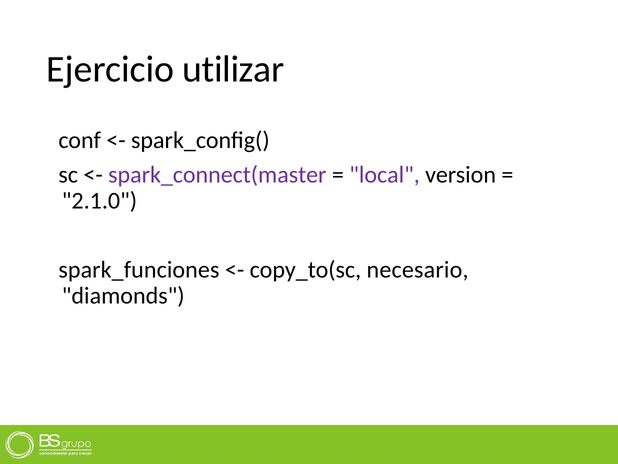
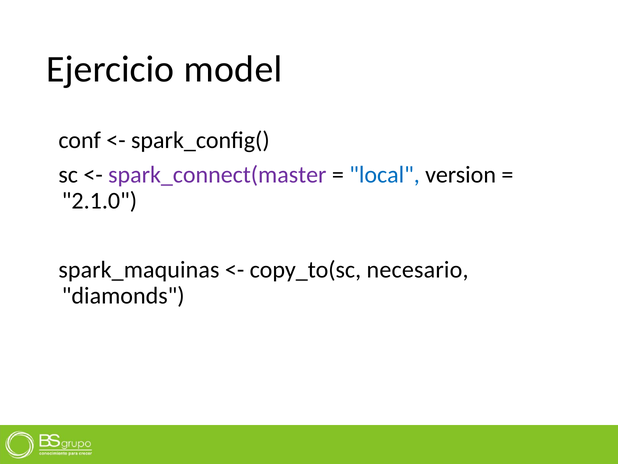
utilizar: utilizar -> model (233, 69)
local colour: purple -> blue (385, 175)
spark_funciones: spark_funciones -> spark_maquinas (139, 270)
